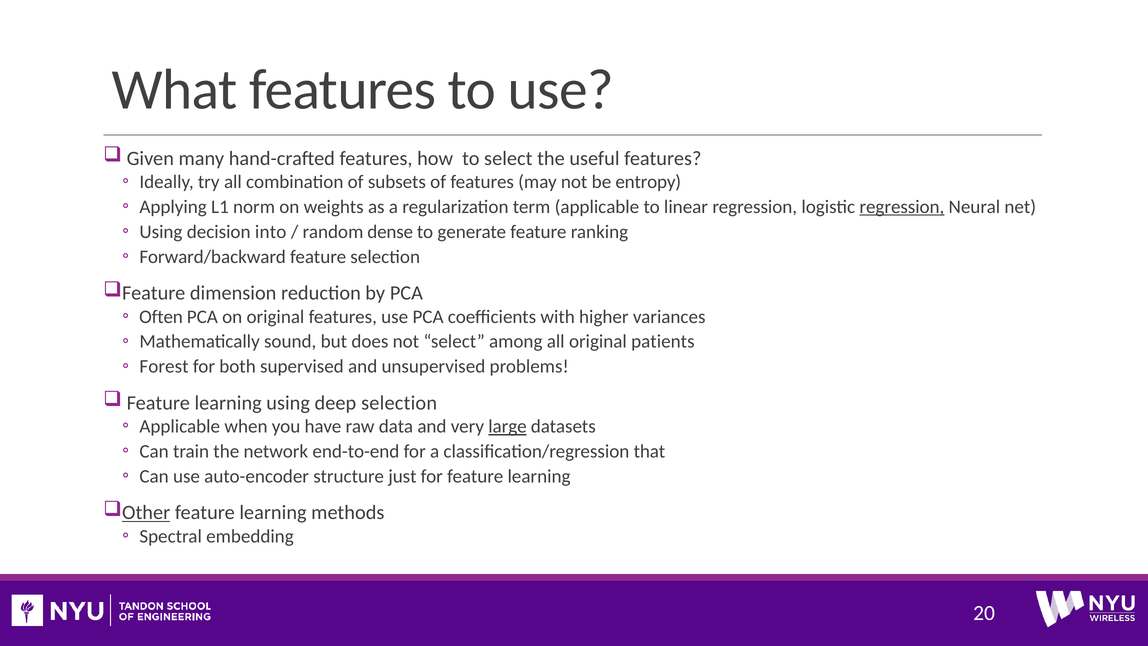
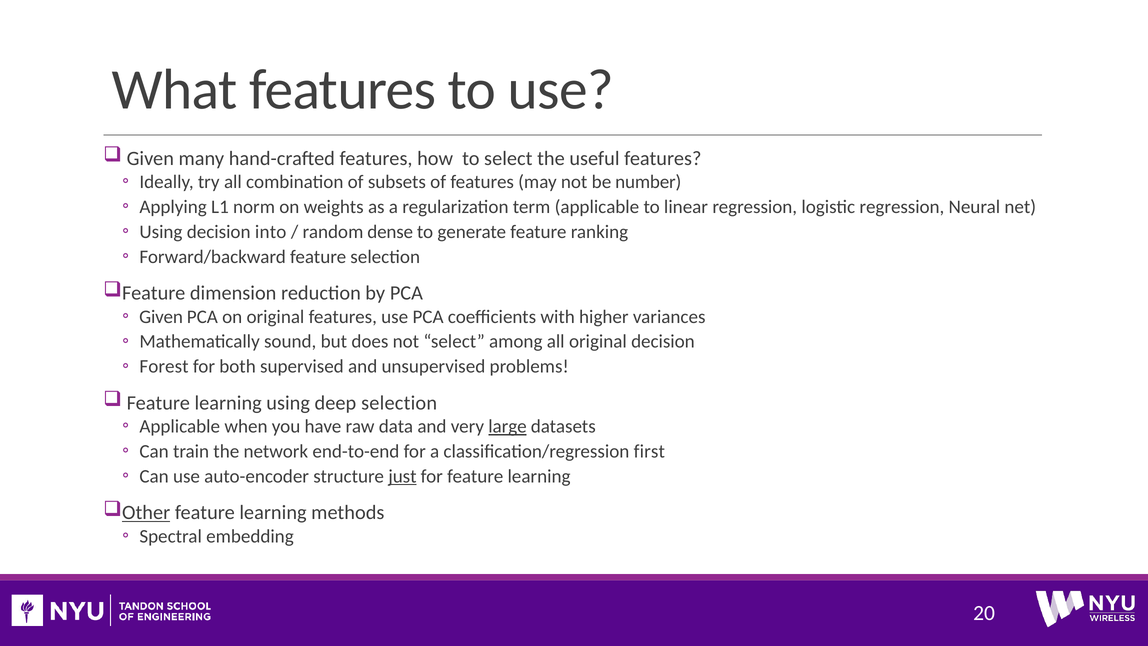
entropy: entropy -> number (648, 182)
regression underline: present -> none (902, 207)
Often: Often -> Given (161, 317)
original patients: patients -> decision (663, 342)
that: that -> first (649, 451)
just underline: none -> present (402, 476)
